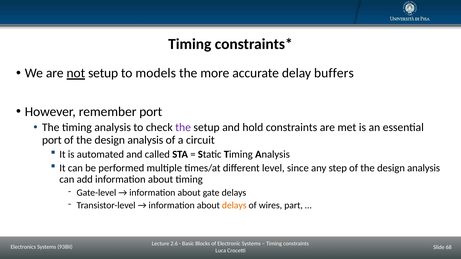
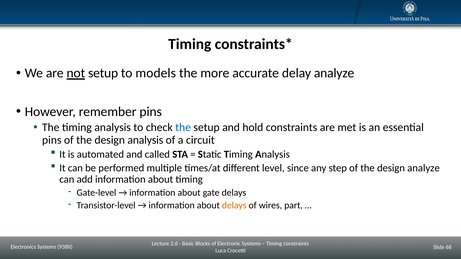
delay buffers: buffers -> analyze (334, 73)
remember port: port -> pins (151, 112)
the colour: purple -> blue (183, 128)
port: port -> pins (52, 140)
analysis: analysis -> analyze (424, 168)
